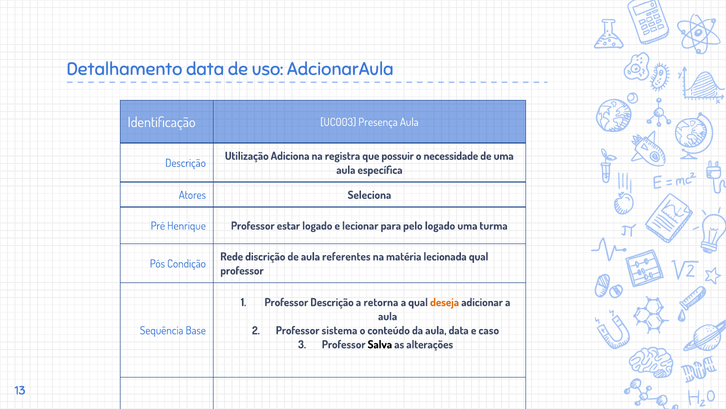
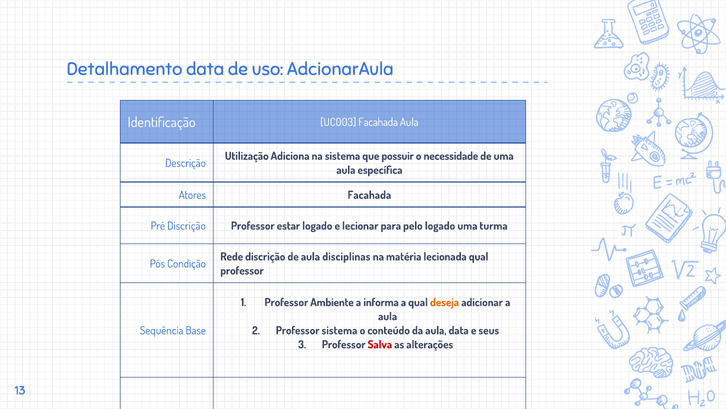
UC003 Presença: Presença -> Facahada (378, 122)
na registra: registra -> sistema (343, 156)
Atores Seleciona: Seleciona -> Facahada (369, 195)
Pré Henrique: Henrique -> Discrição (186, 226)
referentes: referentes -> disciplinas (346, 256)
Professor Descrição: Descrição -> Ambiente (332, 302)
retorna: retorna -> informa (381, 302)
caso: caso -> seus (489, 330)
Salva colour: black -> red (380, 344)
